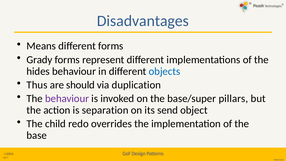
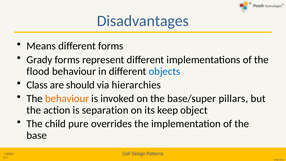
hides: hides -> flood (38, 71)
Thus: Thus -> Class (37, 85)
duplication: duplication -> hierarchies (136, 85)
behaviour colour: purple -> orange (67, 99)
send: send -> keep (168, 110)
redo: redo -> pure (78, 124)
